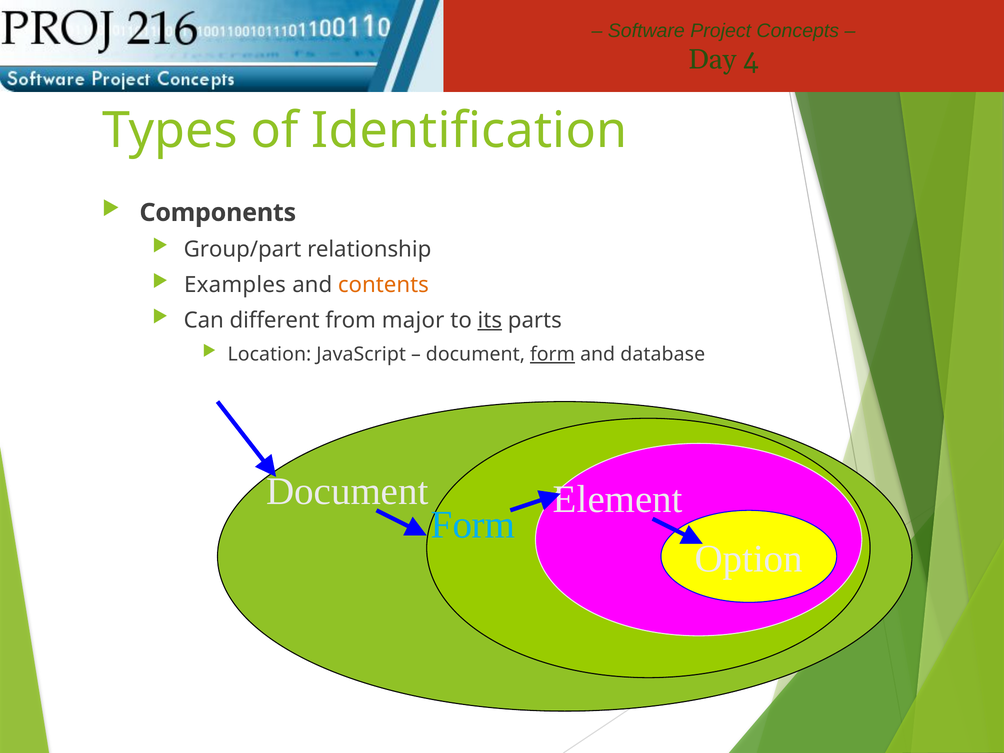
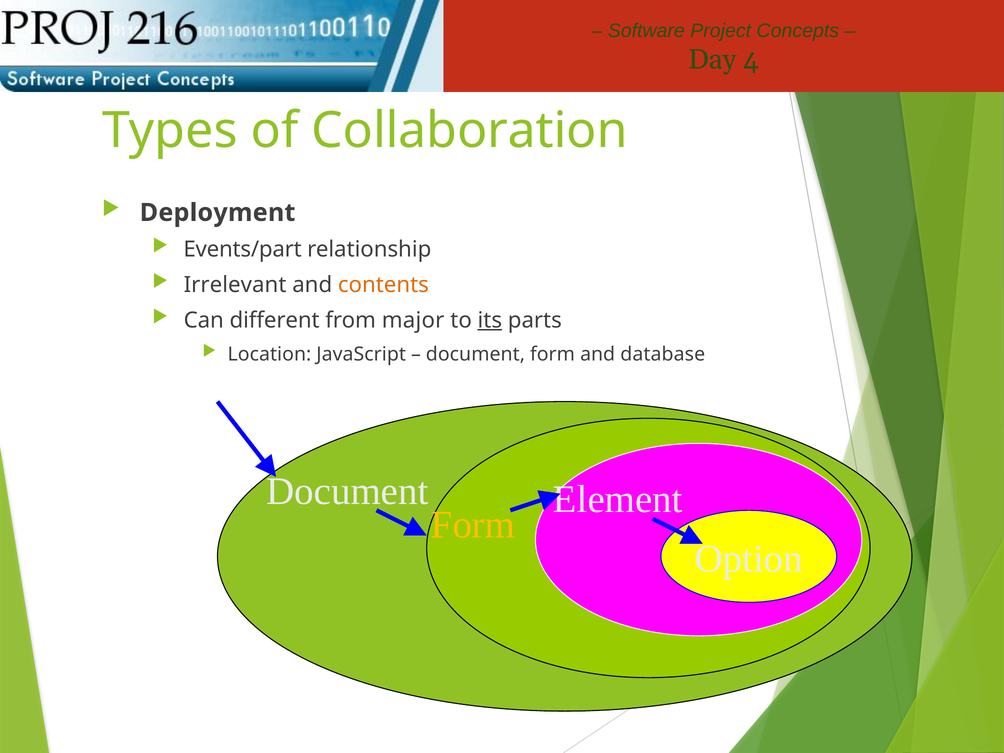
Identification: Identification -> Collaboration (469, 131)
Components: Components -> Deployment (218, 213)
Group/part: Group/part -> Events/part (243, 249)
Examples: Examples -> Irrelevant (235, 285)
form underline: present -> none (552, 354)
Form colour: light blue -> yellow (473, 525)
